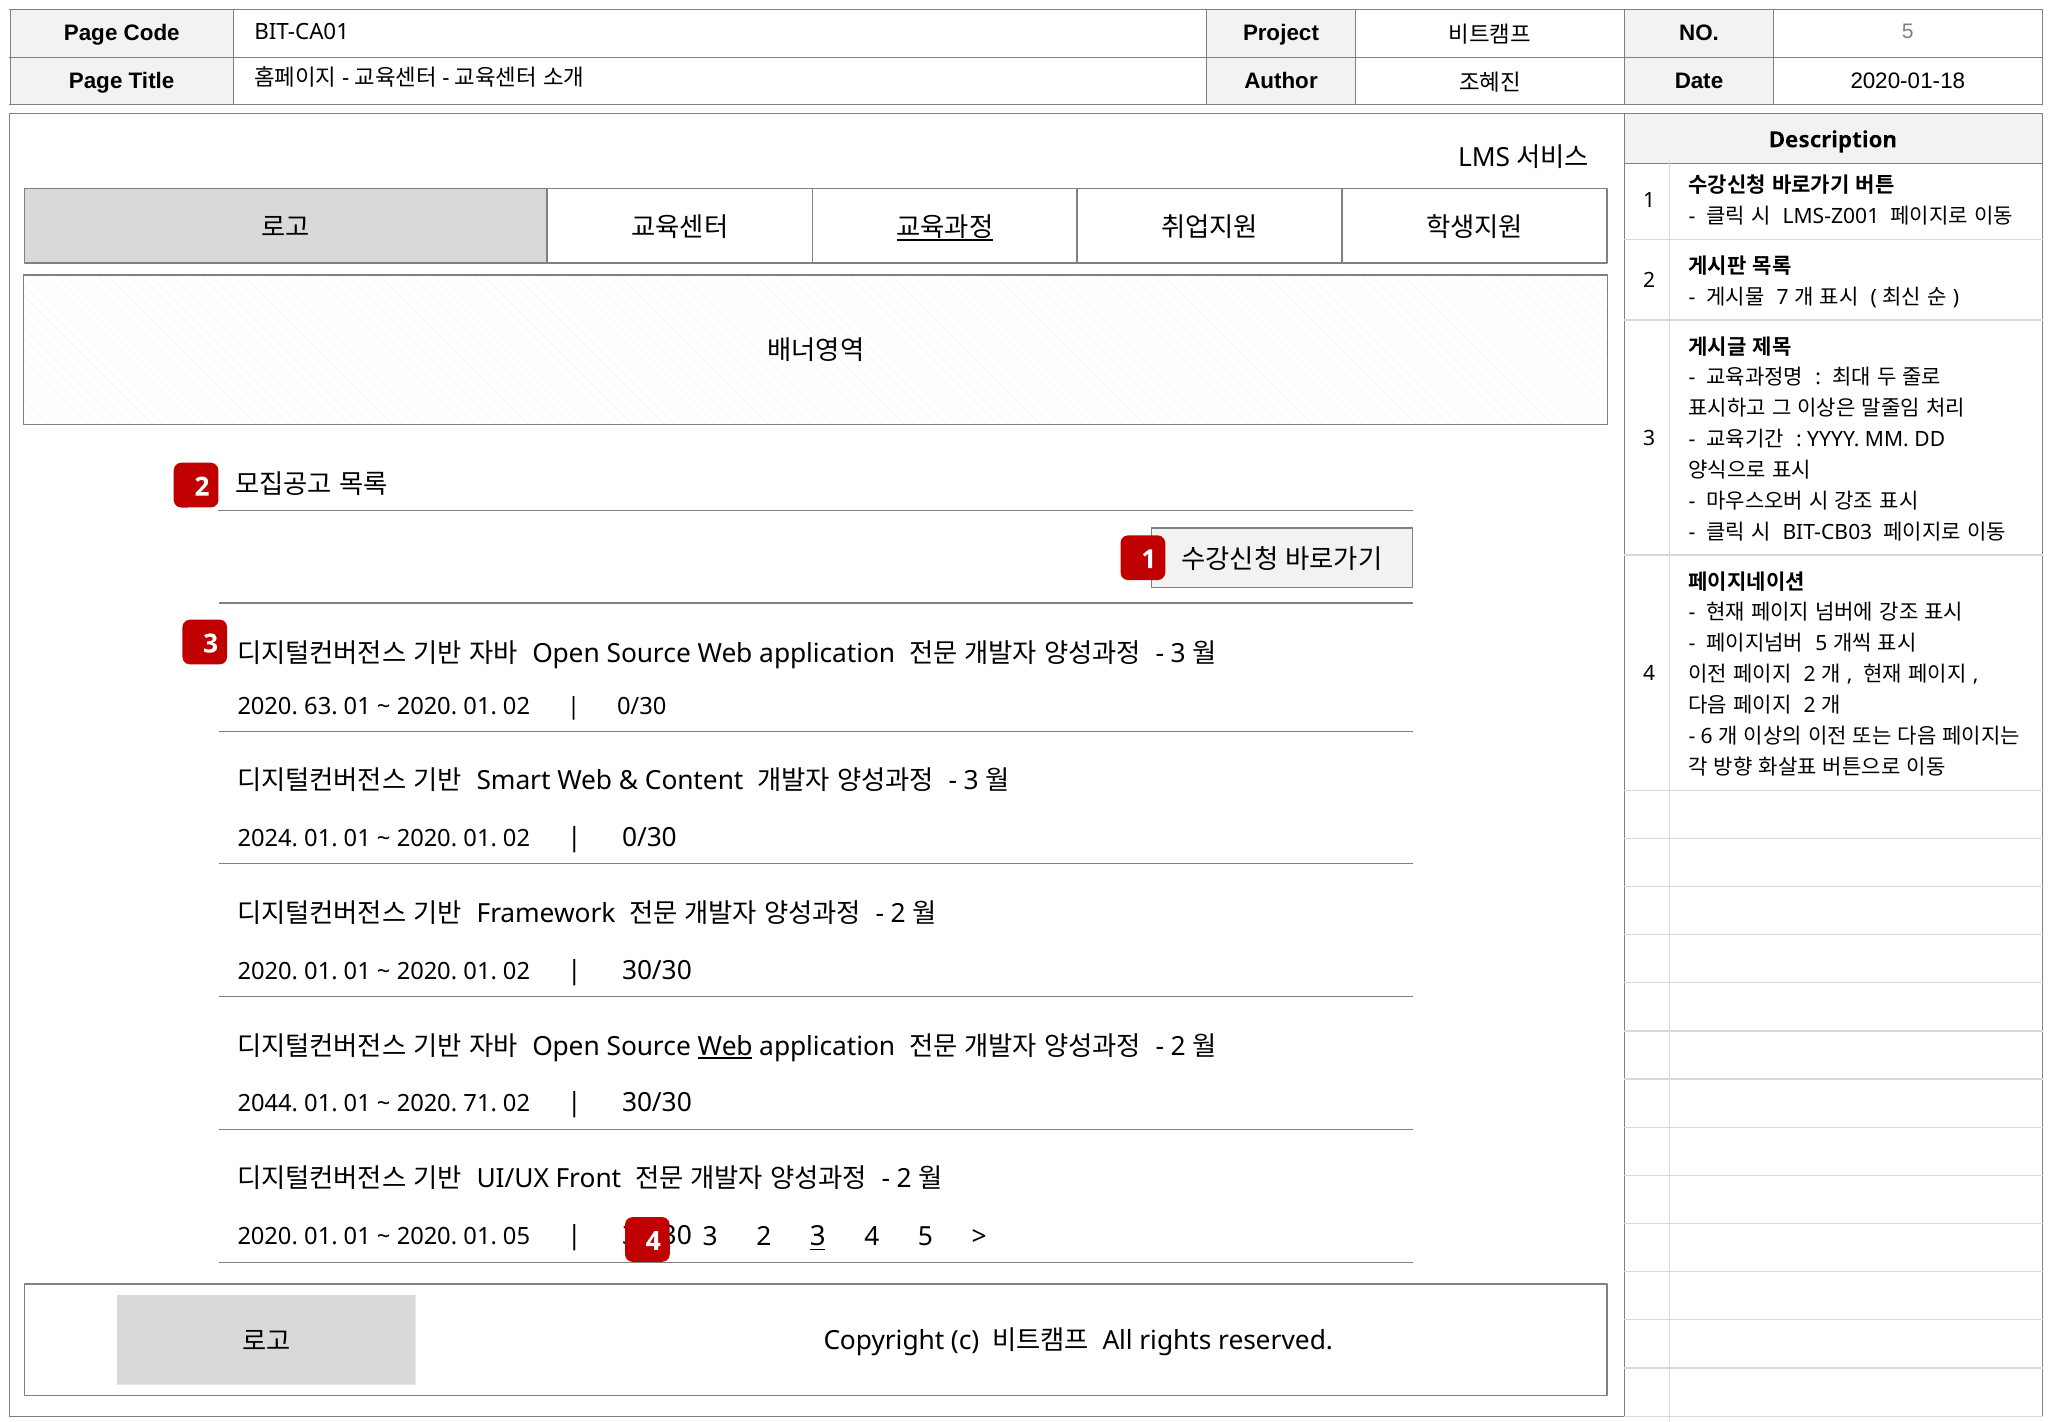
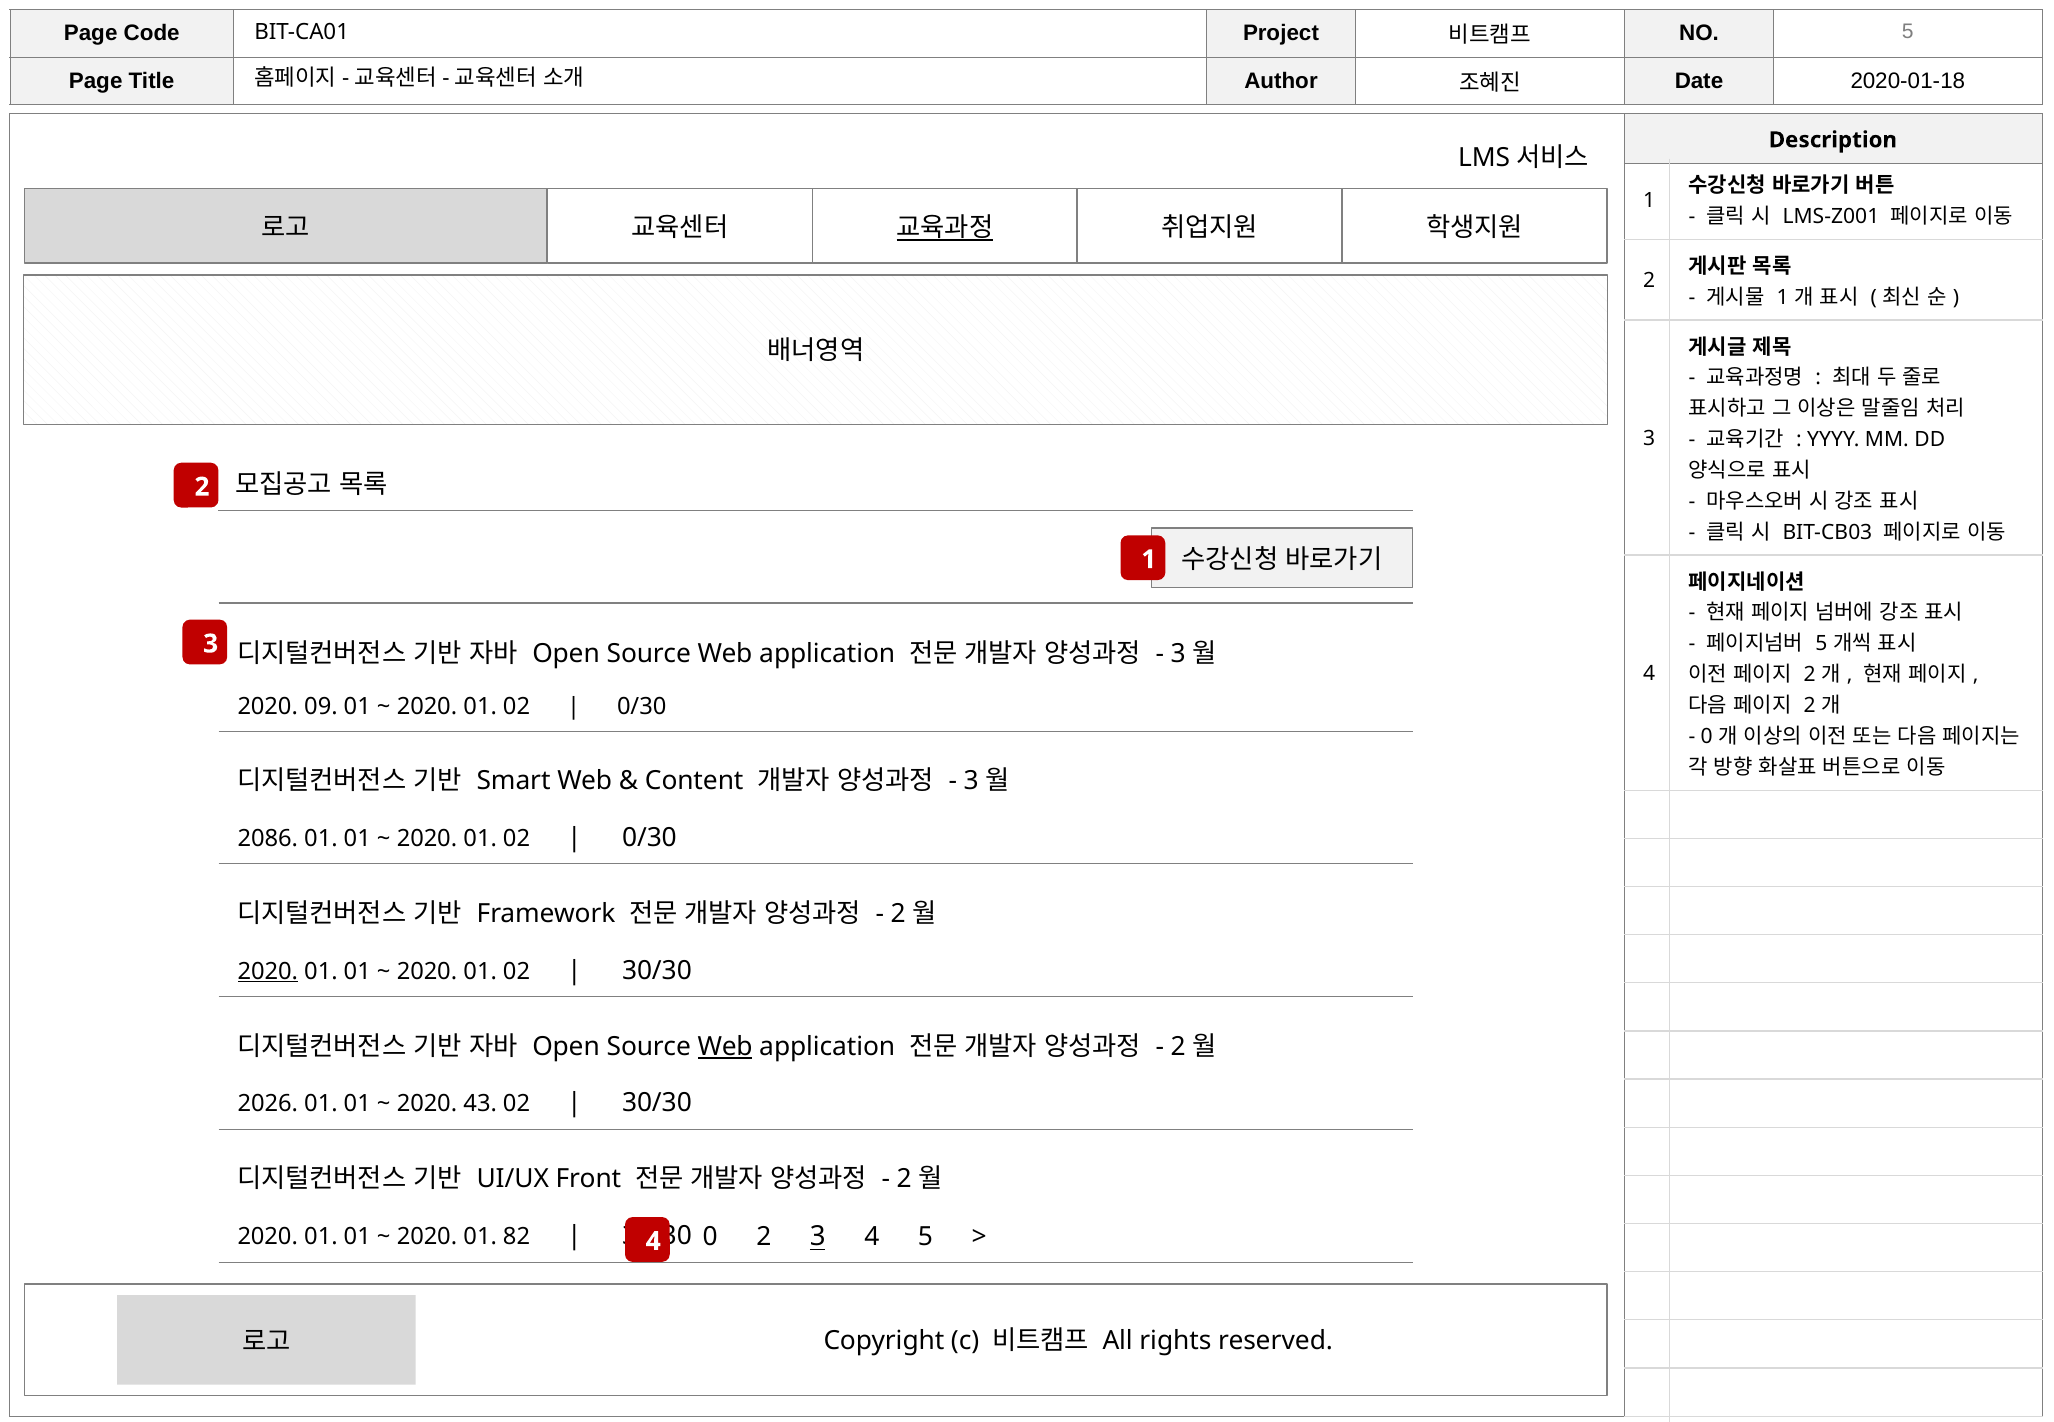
7: 7 -> 1 (1783, 297)
63: 63 -> 09 (321, 706)
6: 6 -> 0 (1707, 737)
2024: 2024 -> 2086 (268, 839)
2020 underline: none -> present (268, 971)
2044: 2044 -> 2026 (268, 1104)
71: 71 -> 43 (480, 1104)
3: 3 -> 0 (710, 1237)
05: 05 -> 82 (517, 1237)
